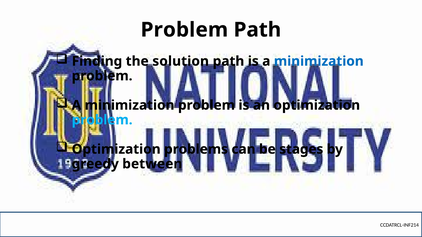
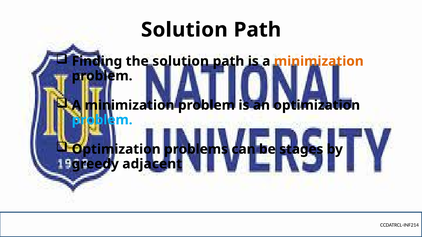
Problem: Problem -> Solution (184, 30)
minimization colour: blue -> orange (319, 61)
between: between -> adjacent (152, 164)
